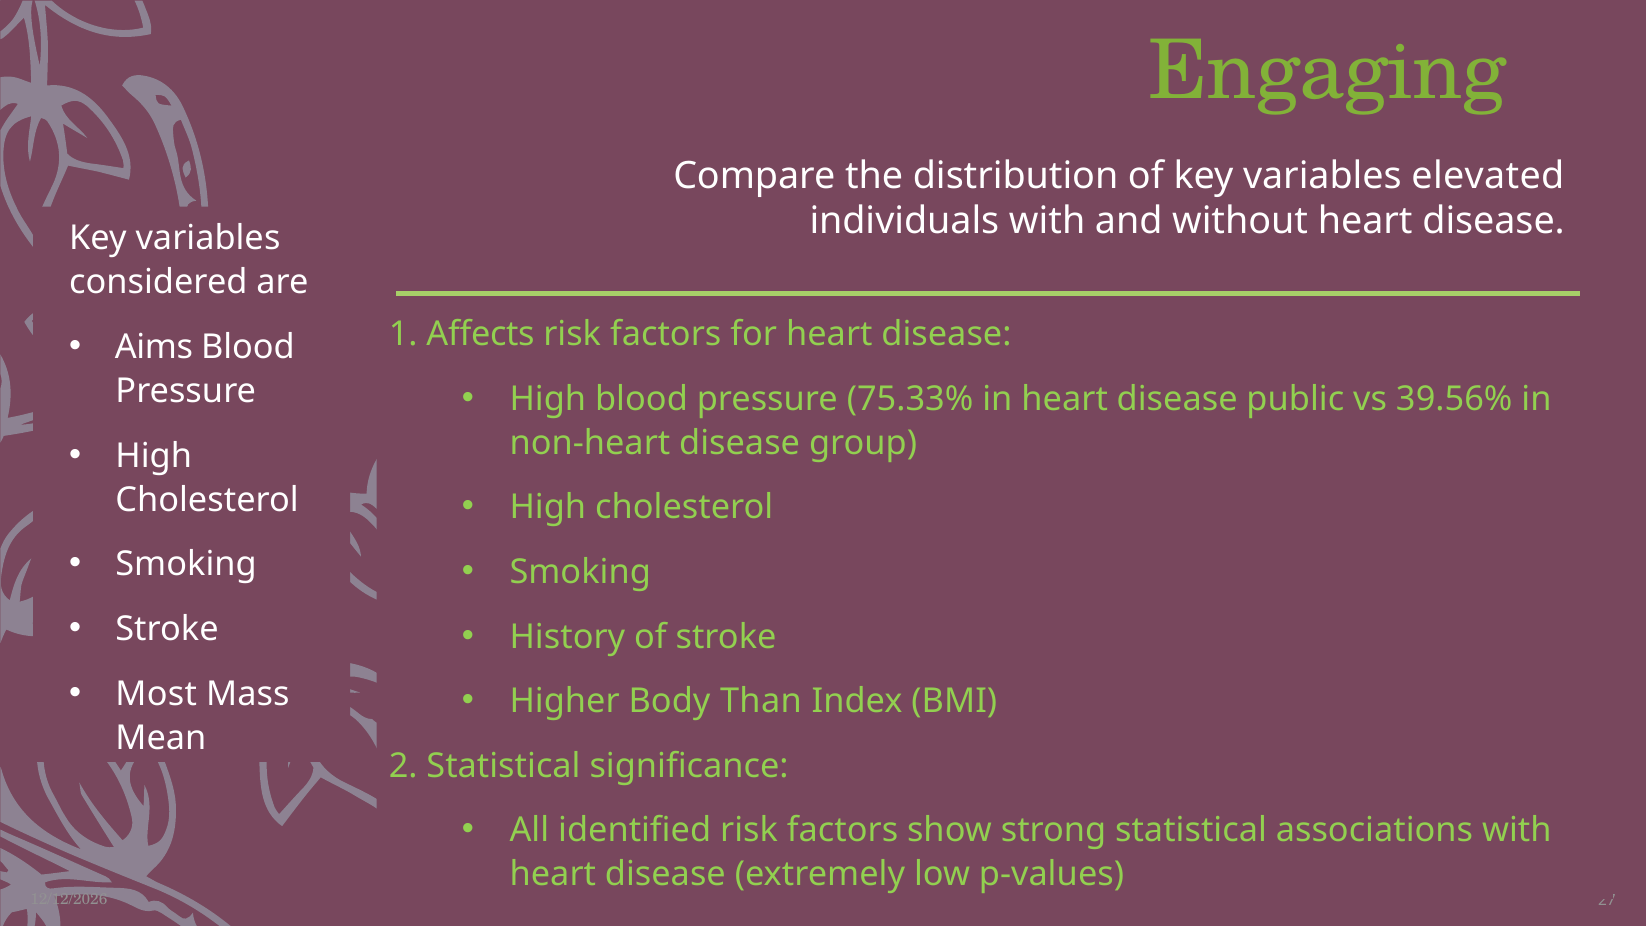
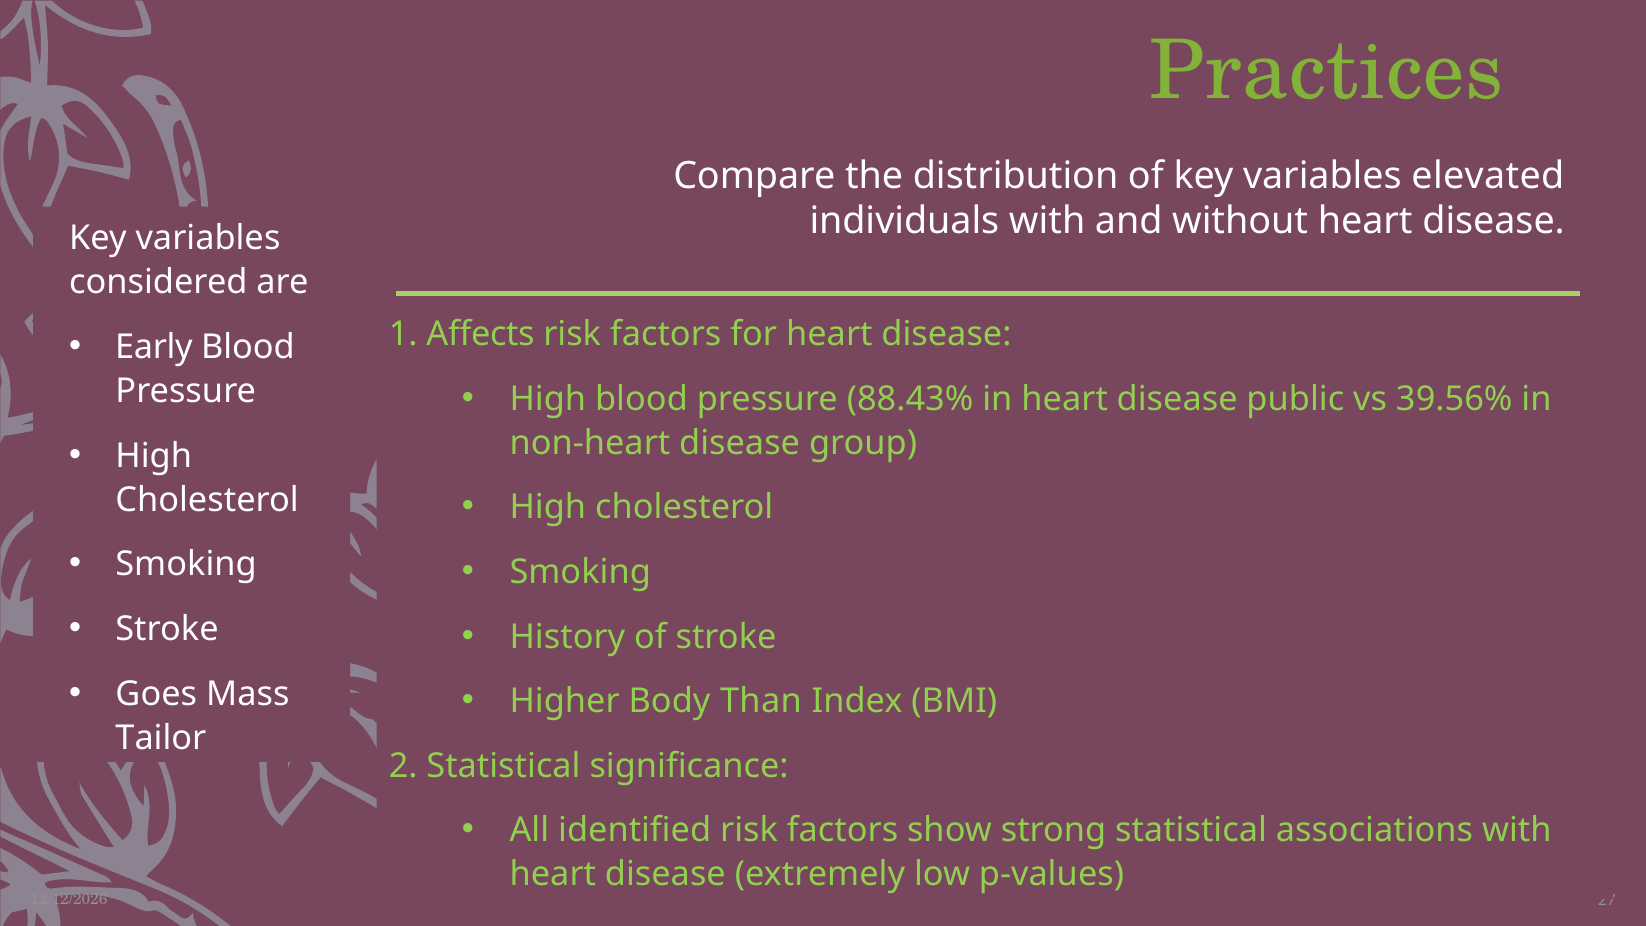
Engaging: Engaging -> Practices (1326, 72)
Aims: Aims -> Early (154, 347)
75.33%: 75.33% -> 88.43% (910, 399)
Most: Most -> Goes (156, 694)
Mean: Mean -> Tailor (161, 738)
